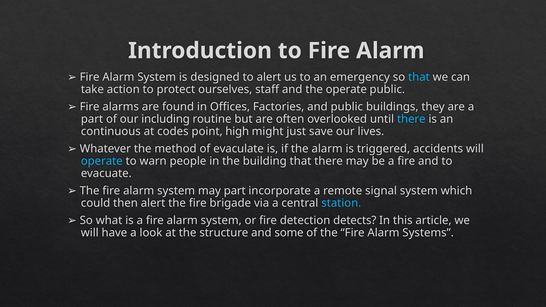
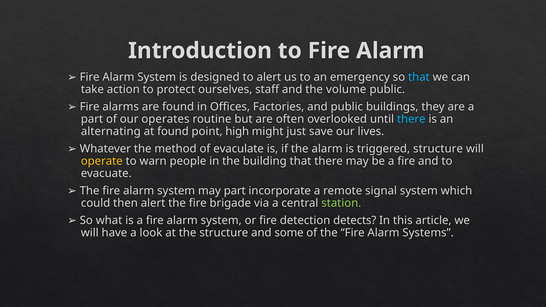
the operate: operate -> volume (346, 89)
including: including -> operates (165, 119)
continuous: continuous -> alternating (111, 131)
at codes: codes -> found (173, 131)
triggered accidents: accidents -> structure (438, 149)
operate colour: light blue -> yellow (102, 161)
station colour: light blue -> light green (341, 203)
